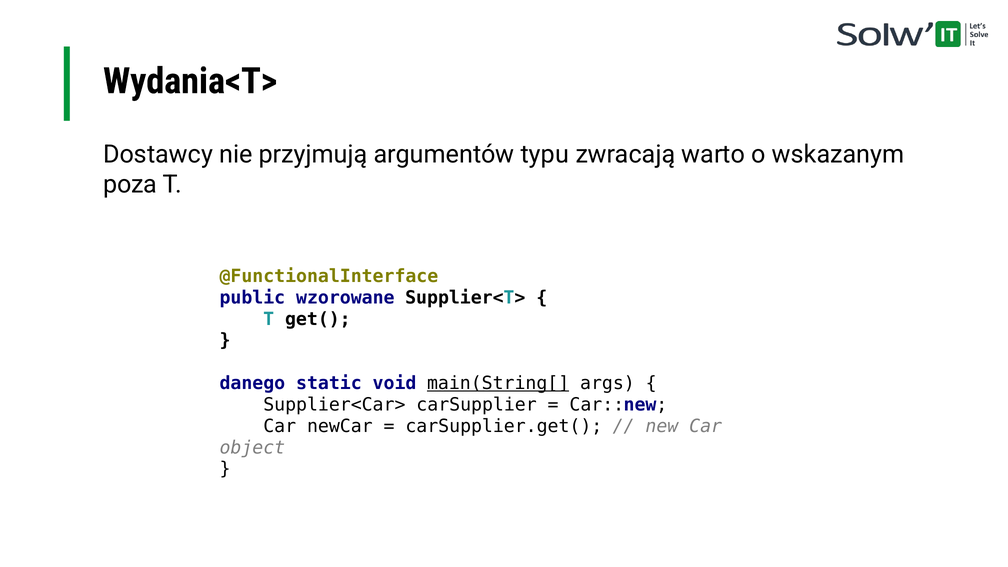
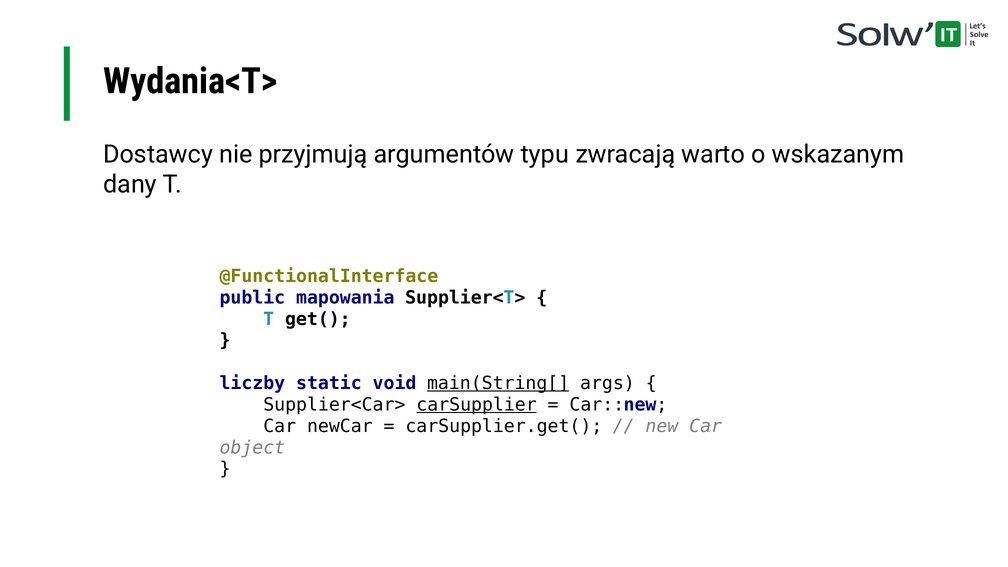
poza: poza -> dany (130, 184)
wzorowane: wzorowane -> mapowania (345, 298)
danego: danego -> liczby (252, 383)
carSupplier underline: none -> present (477, 405)
